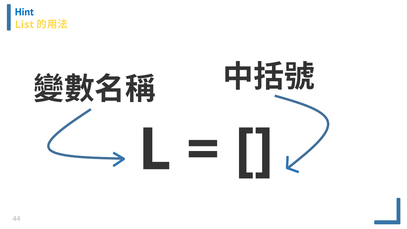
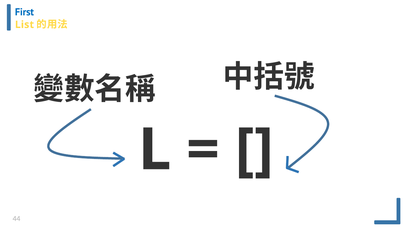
Hint: Hint -> First (24, 12)
